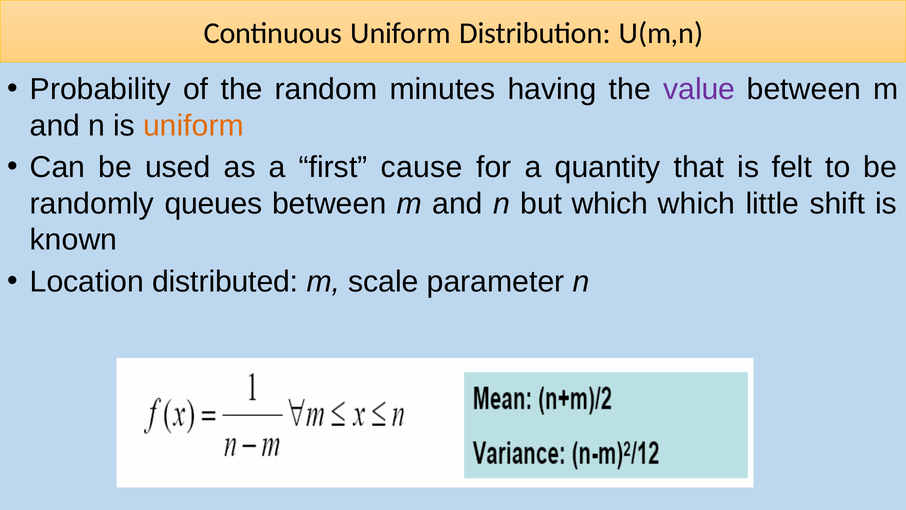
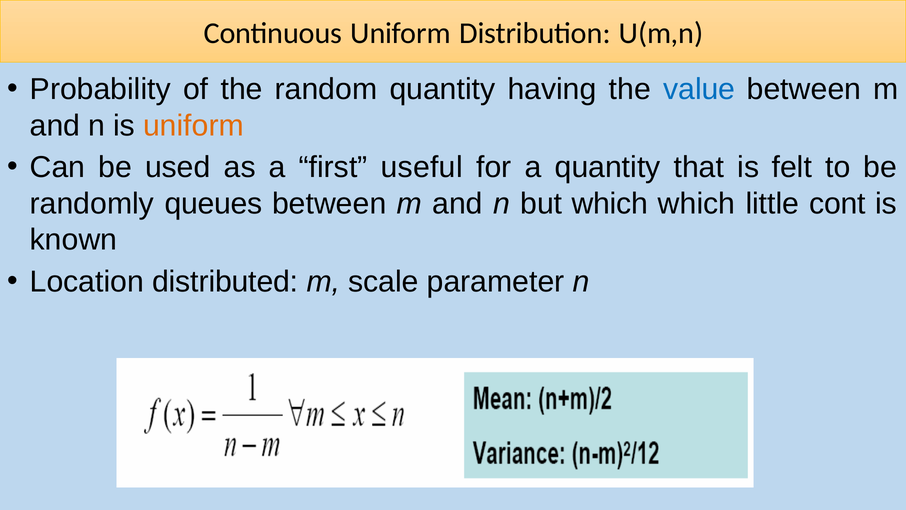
random minutes: minutes -> quantity (442, 89)
value colour: purple -> blue (699, 89)
cause: cause -> useful (422, 167)
shift: shift -> cont (837, 204)
